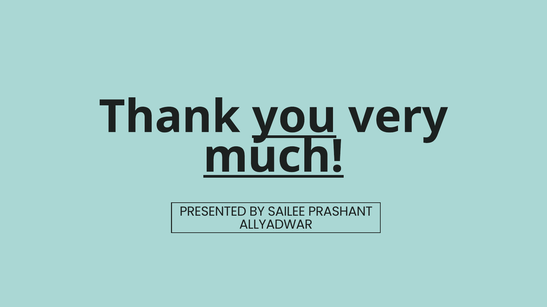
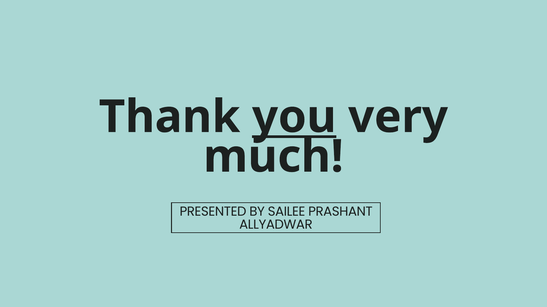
much underline: present -> none (273, 157)
